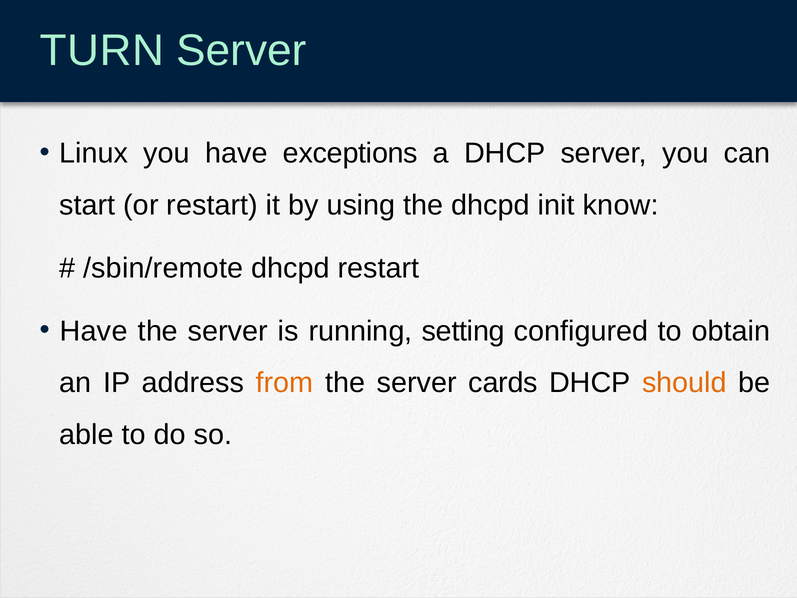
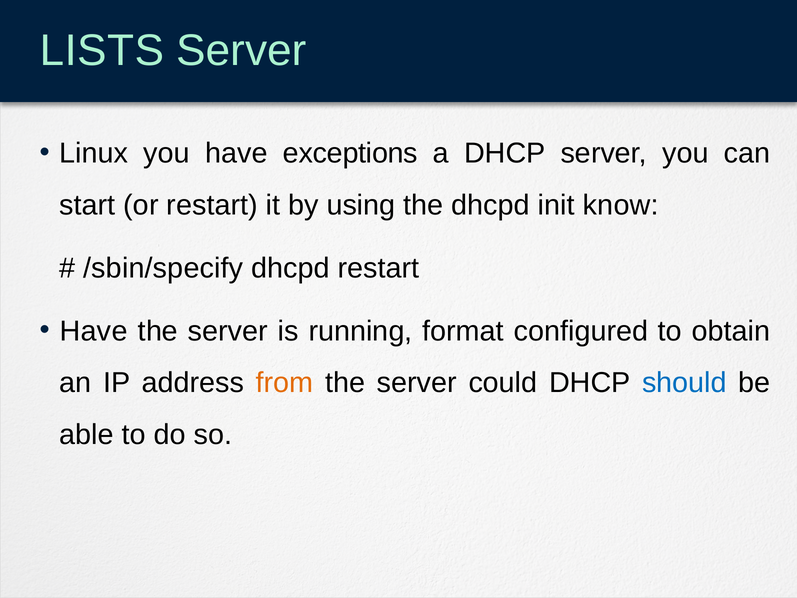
TURN: TURN -> LISTS (102, 51)
/sbin/remote: /sbin/remote -> /sbin/specify (163, 268)
setting: setting -> format (463, 331)
cards: cards -> could (503, 383)
should colour: orange -> blue (684, 383)
